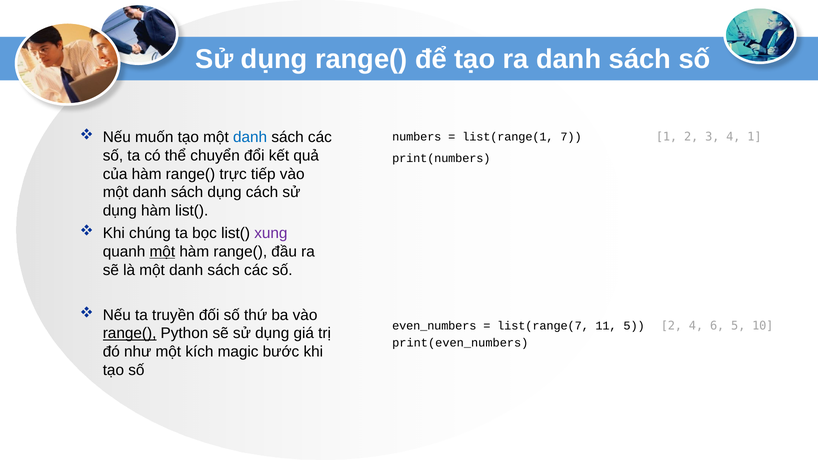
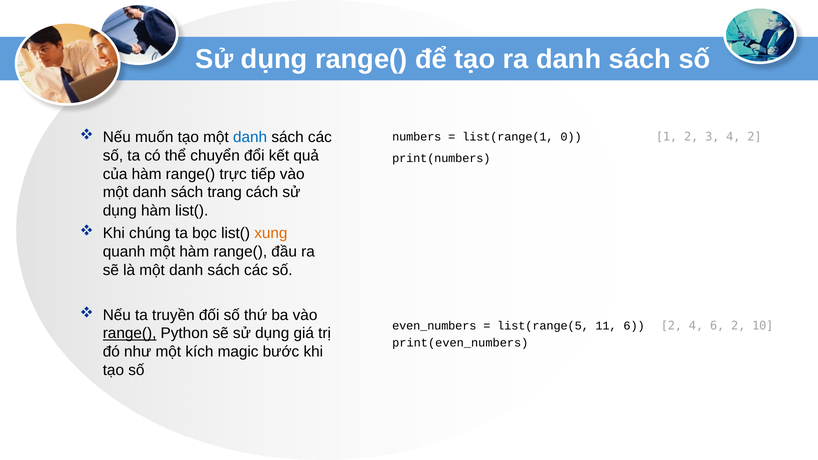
4 1: 1 -> 2 (754, 137)
7: 7 -> 0 (571, 137)
sách dụng: dụng -> trang (225, 192)
xung colour: purple -> orange (271, 233)
một underline: present -> none (162, 252)
6 5: 5 -> 2 (738, 326)
list(range(7: list(range(7 -> list(range(5 (543, 326)
11 5: 5 -> 6 (634, 326)
